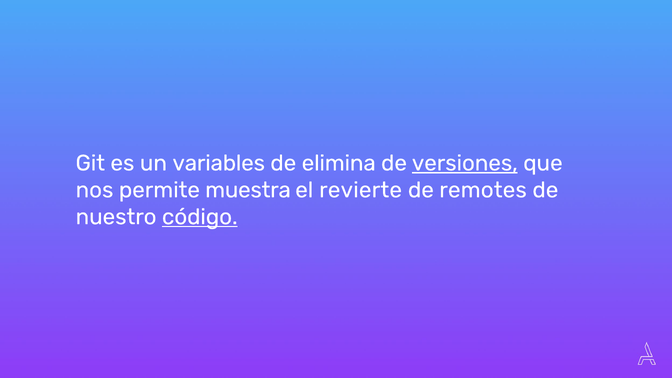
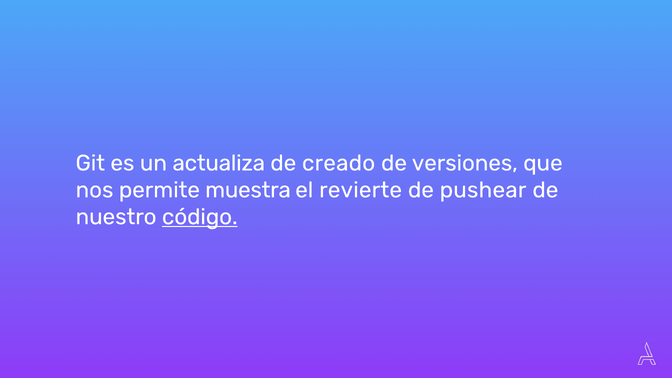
variables: variables -> actualiza (219, 163)
elimina: elimina -> creado (339, 163)
versiones underline: present -> none (465, 163)
remotes: remotes -> pushear (483, 190)
